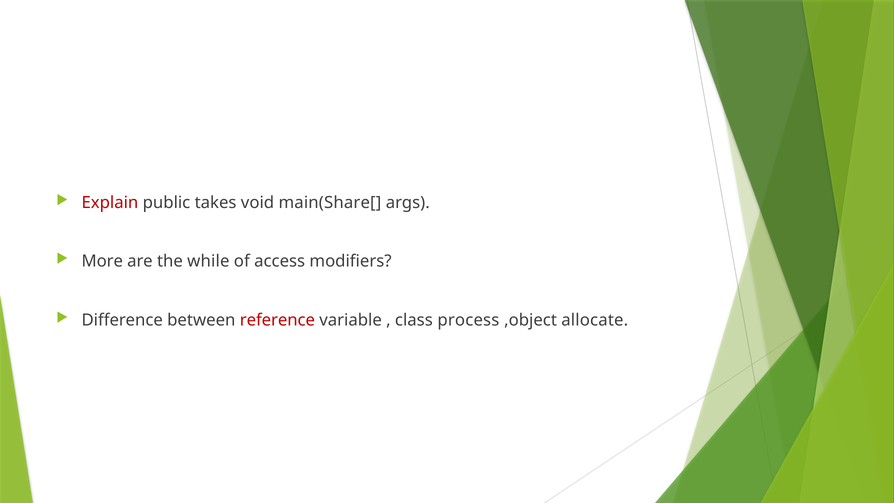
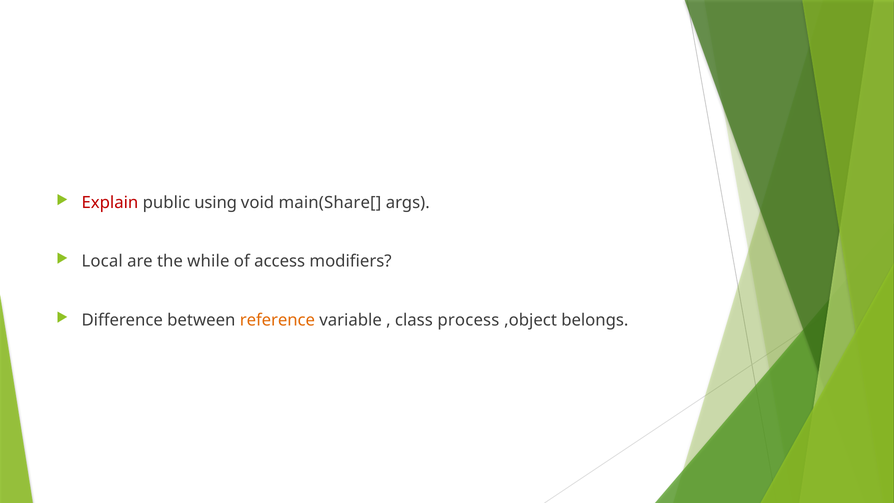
takes: takes -> using (216, 202)
More: More -> Local (102, 261)
reference colour: red -> orange (277, 320)
allocate: allocate -> belongs (595, 320)
